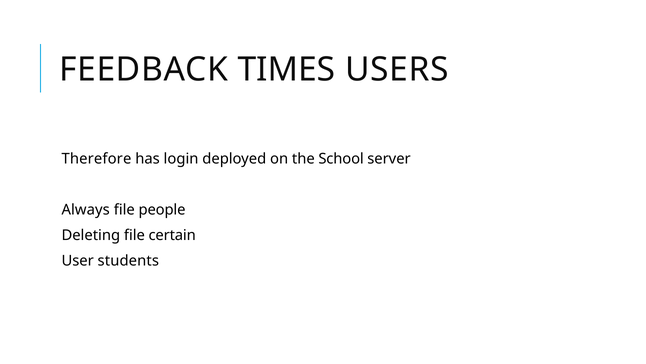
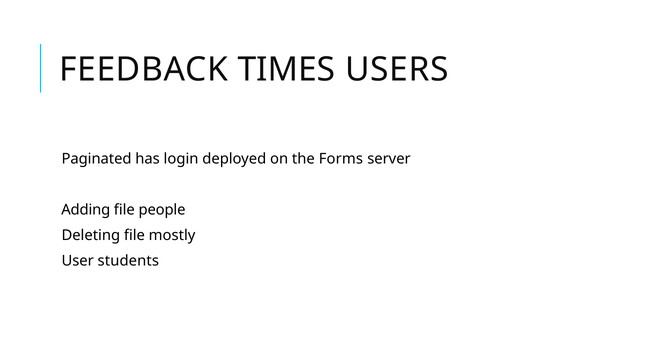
Therefore: Therefore -> Paginated (97, 159)
School: School -> Forms (341, 159)
Always: Always -> Adding (86, 209)
certain: certain -> mostly (172, 235)
